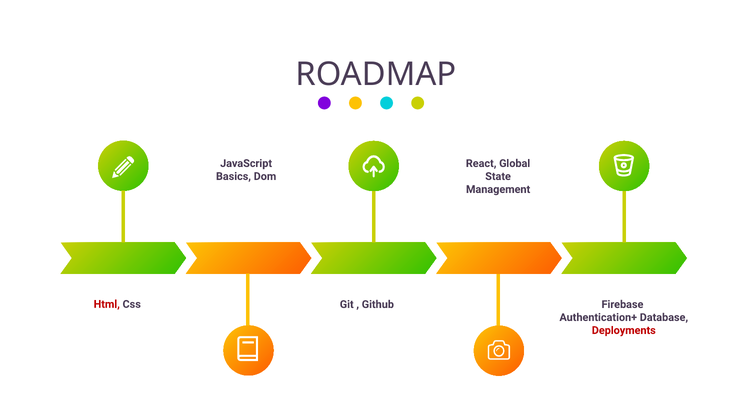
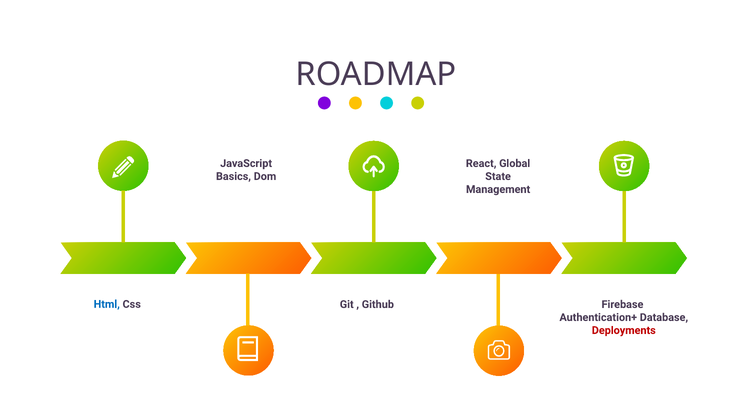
Html colour: red -> blue (107, 304)
